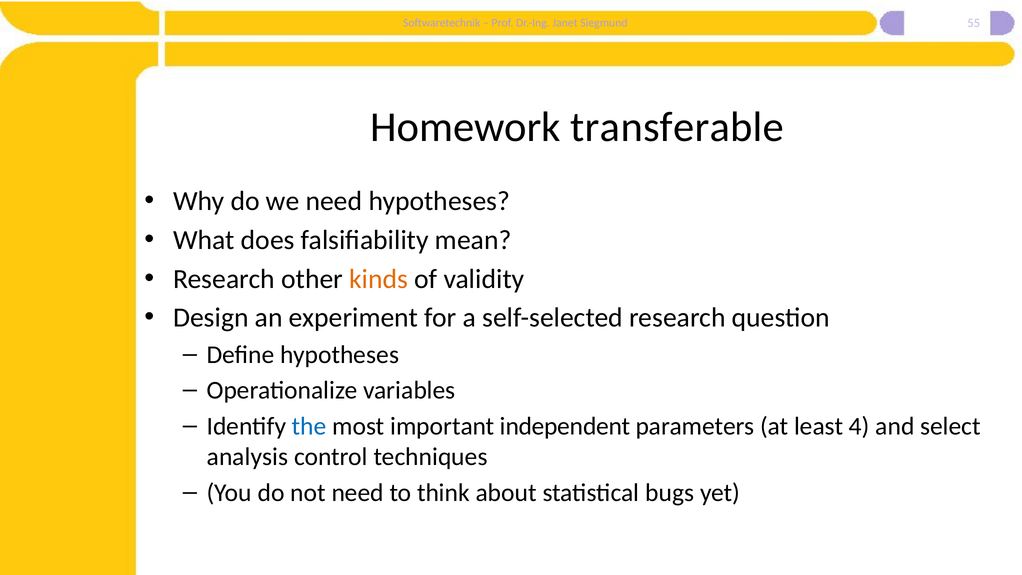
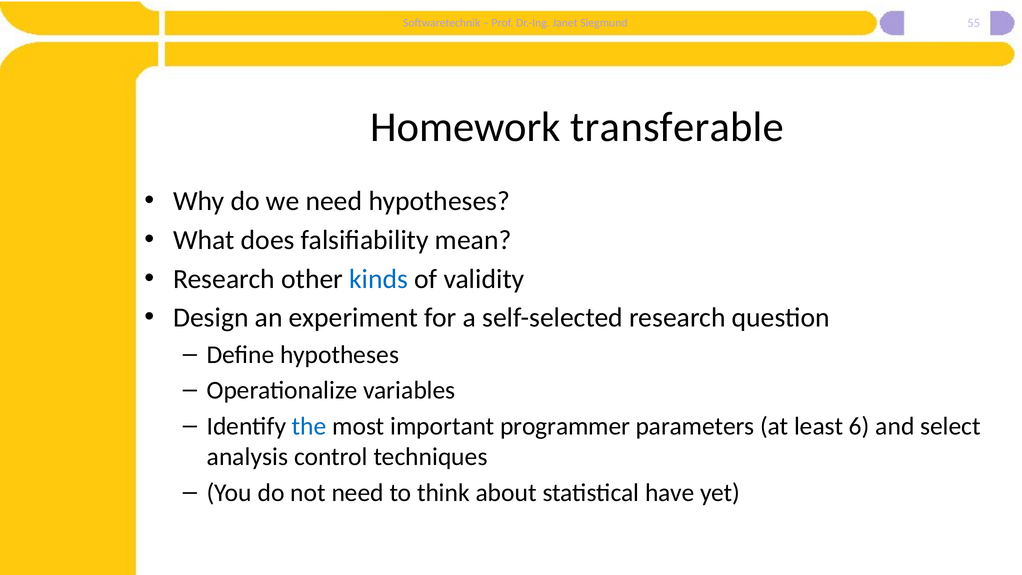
kinds colour: orange -> blue (379, 279)
independent: independent -> programmer (565, 426)
4: 4 -> 6 (859, 426)
bugs: bugs -> have (670, 493)
